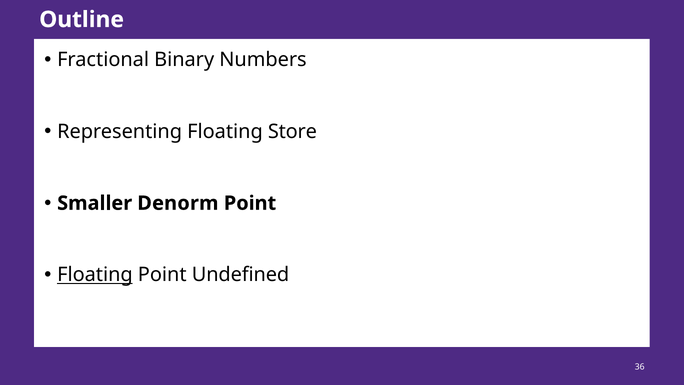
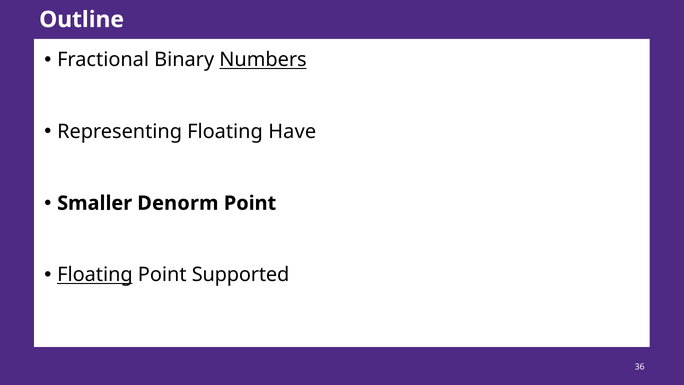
Numbers underline: none -> present (263, 60)
Store: Store -> Have (292, 131)
Undefined: Undefined -> Supported (241, 275)
